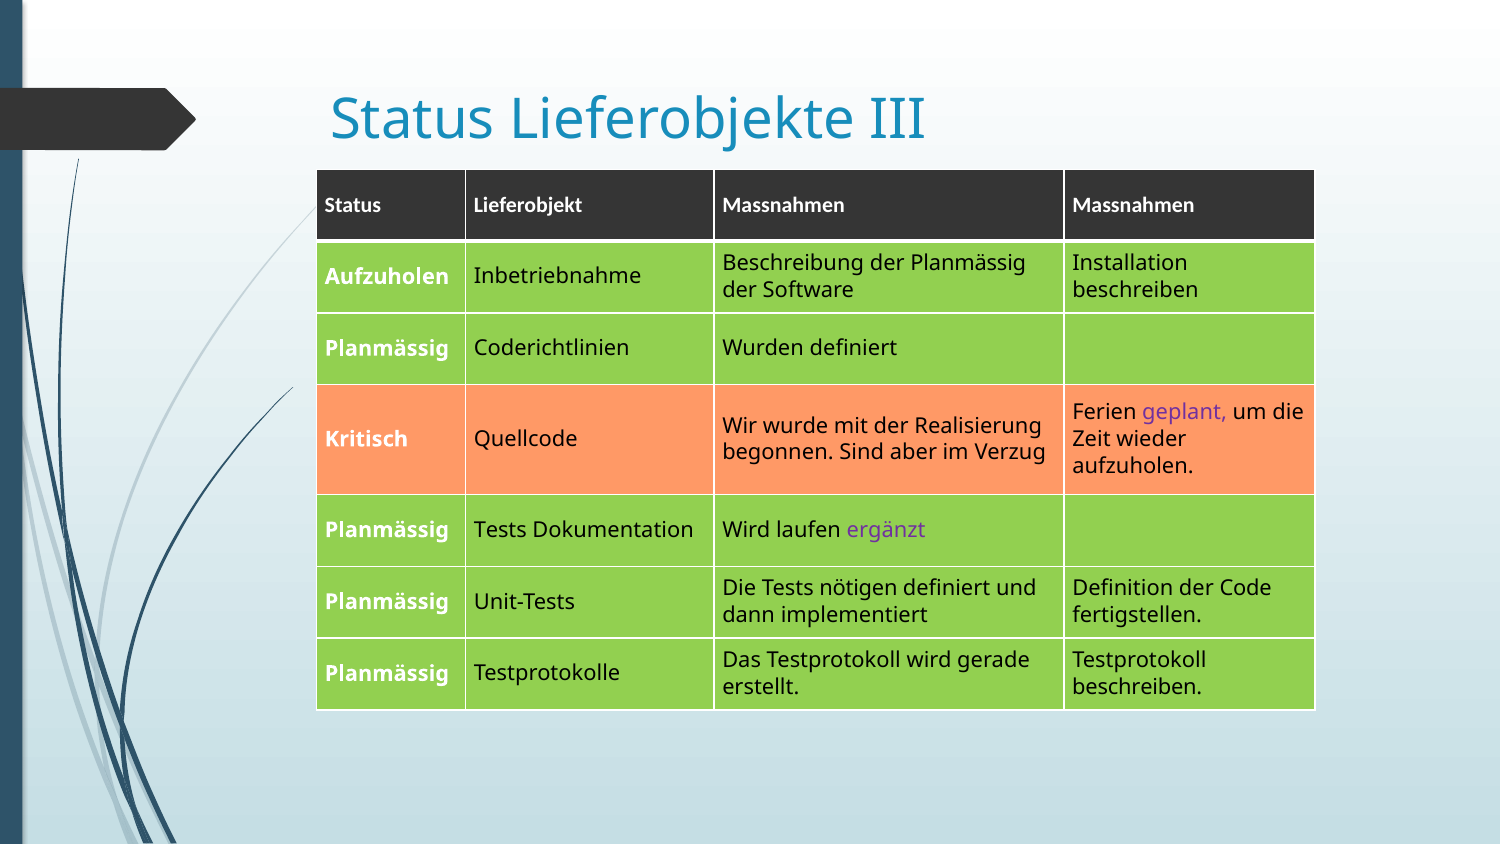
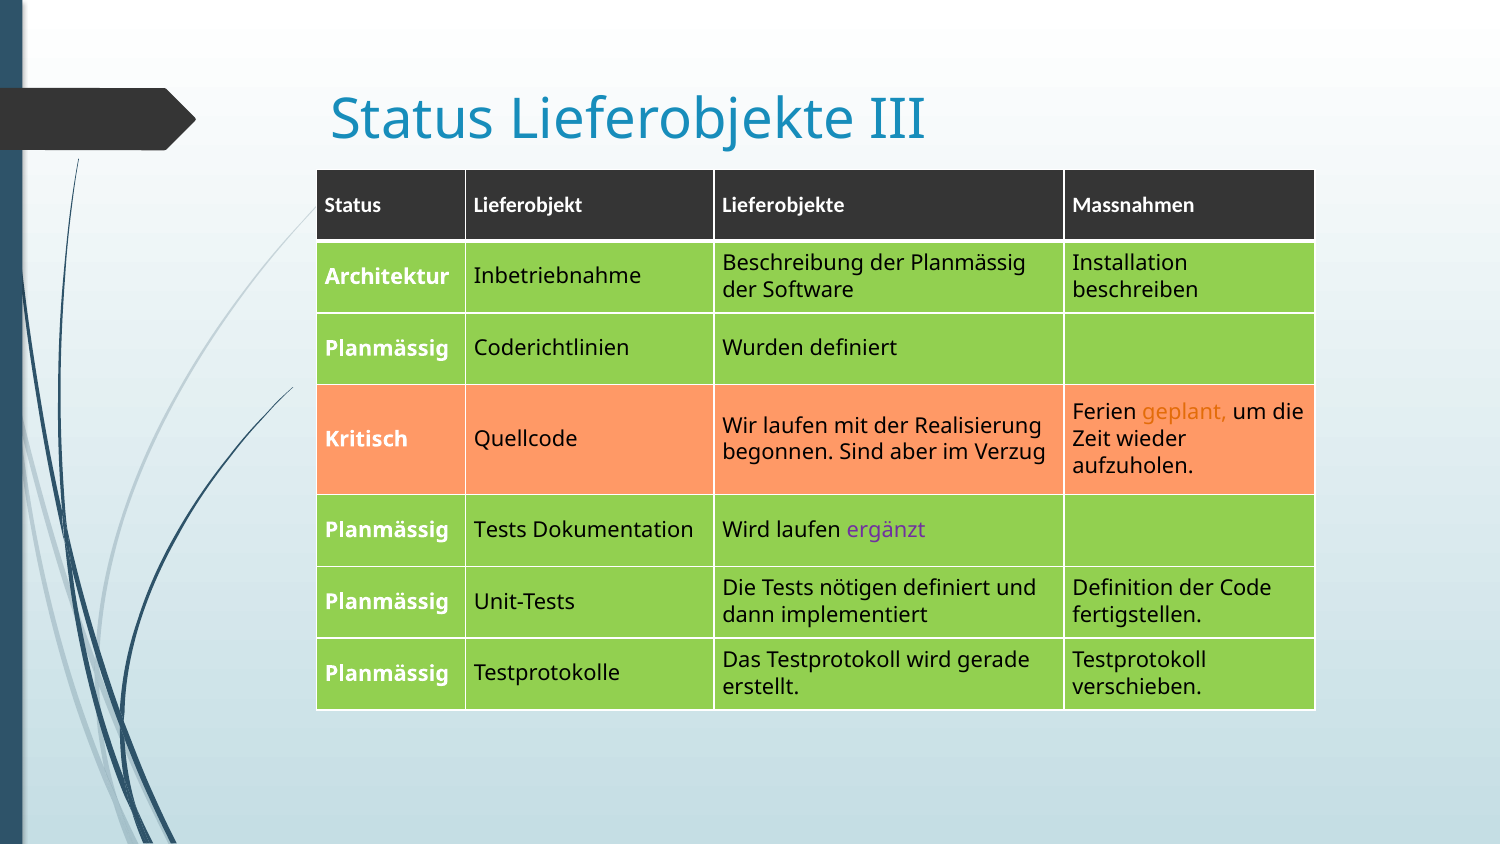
Lieferobjekt Massnahmen: Massnahmen -> Lieferobjekte (784, 205)
Aufzuholen: Aufzuholen -> Architektur (387, 277)
geplant colour: purple -> orange (1185, 413)
Wir wurde: wurde -> laufen (796, 426)
beschreiben: beschreiben -> verschieben (1137, 687)
